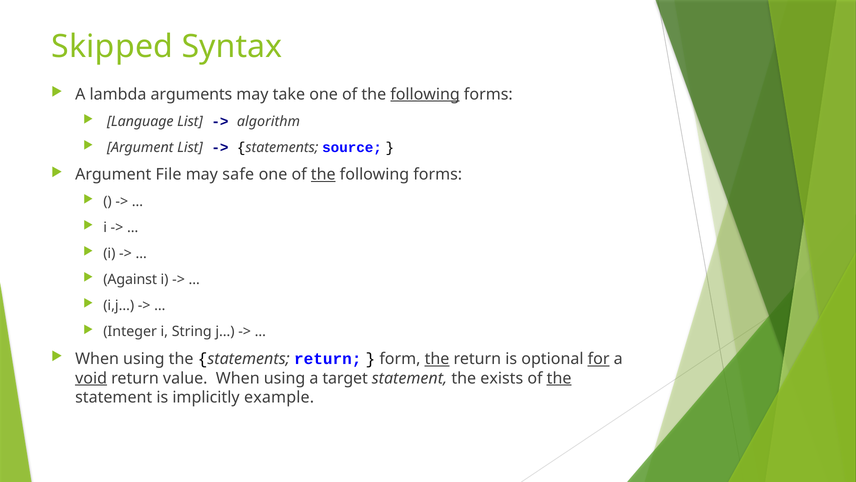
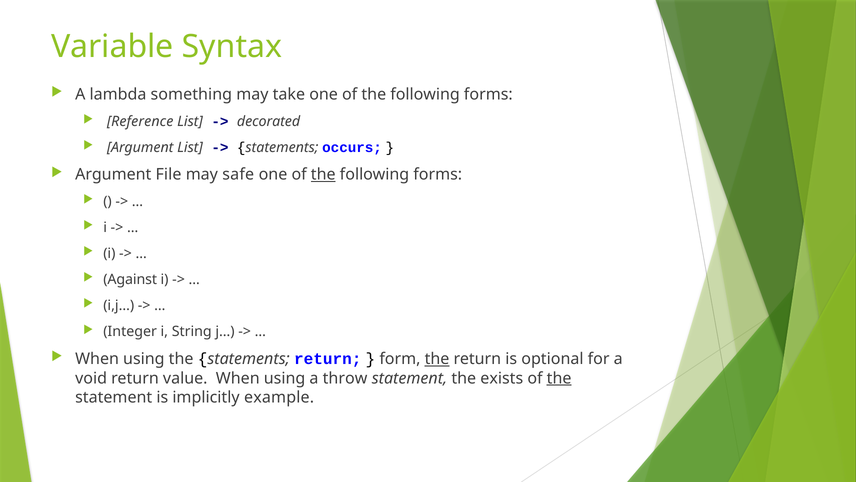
Skipped: Skipped -> Variable (112, 46)
arguments: arguments -> something (191, 94)
following underline: present -> none (425, 94)
Language: Language -> Reference (140, 121)
algorithm: algorithm -> decorated (269, 121)
source: source -> occurs (352, 147)
for underline: present -> none (599, 359)
void underline: present -> none (91, 378)
target: target -> throw (345, 378)
